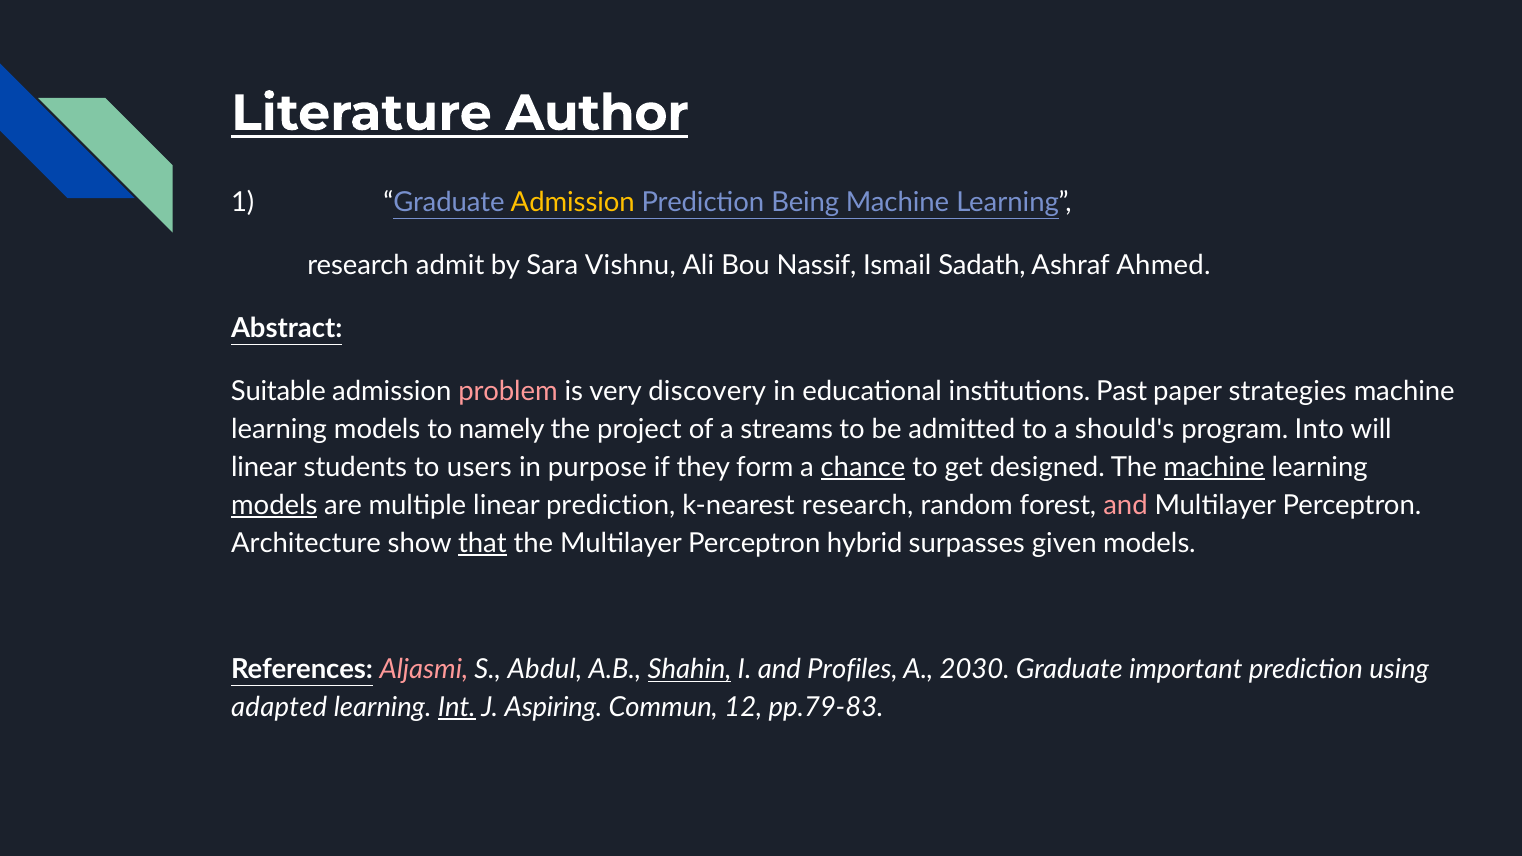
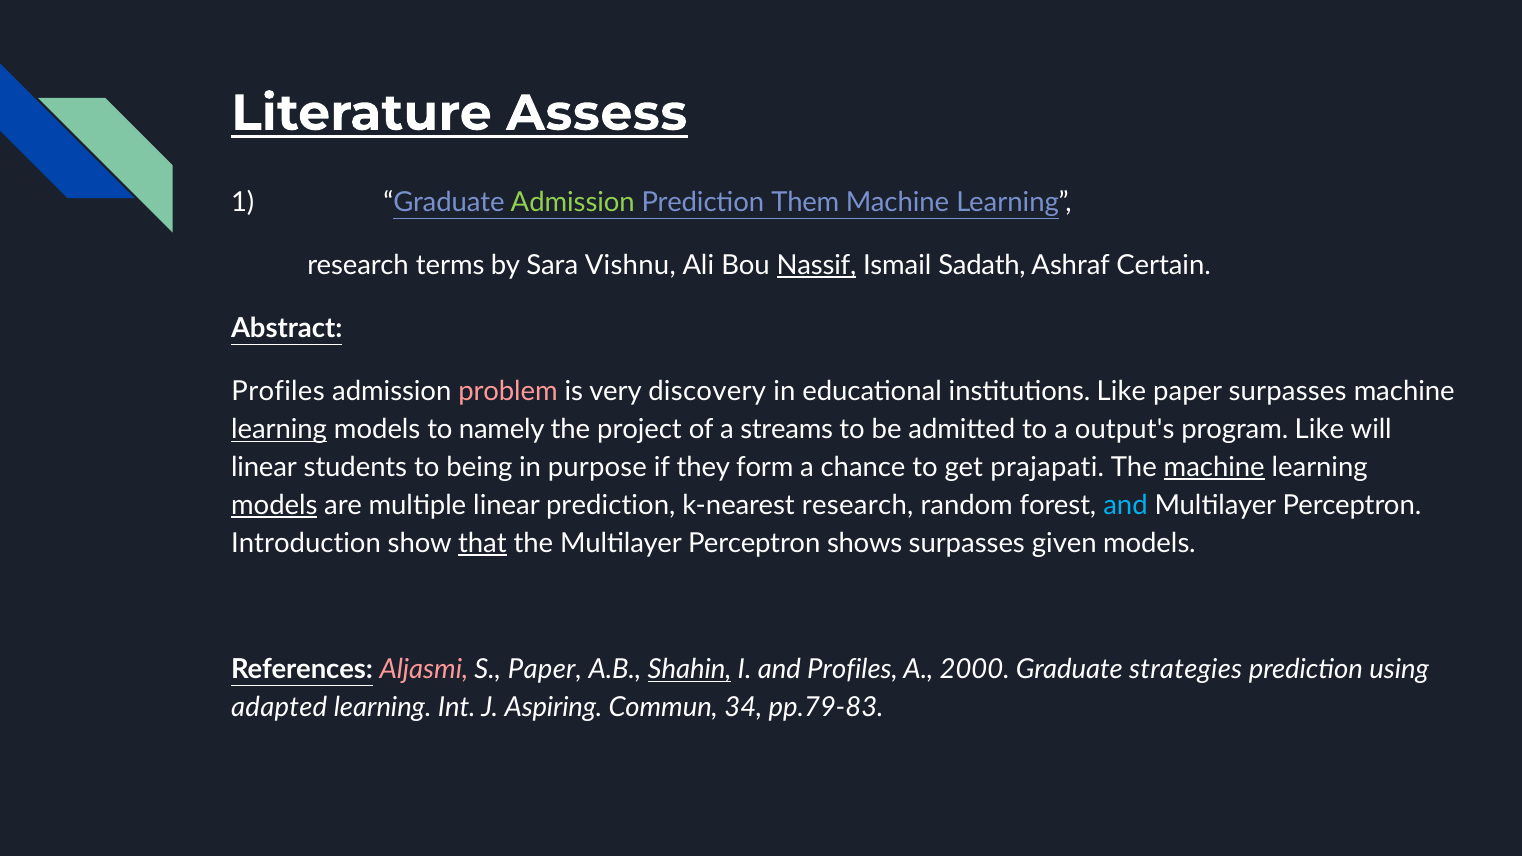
Author: Author -> Assess (597, 113)
Admission colour: yellow -> light green (573, 202)
Being: Being -> Them (805, 202)
admit: admit -> terms (450, 265)
Nassif underline: none -> present (816, 265)
Ahmed: Ahmed -> Certain (1164, 265)
Suitable: Suitable -> Profiles (278, 392)
institutions Past: Past -> Like (1121, 392)
paper strategies: strategies -> surpasses (1288, 392)
learning underline: none -> present (279, 430)
should's: should's -> output's (1125, 430)
program Into: Into -> Like (1319, 430)
users: users -> being (479, 467)
chance underline: present -> none (863, 467)
designed: designed -> prajapati (1047, 467)
and colour: pink -> light blue (1126, 505)
Architecture: Architecture -> Introduction (306, 543)
hybrid: hybrid -> shows (865, 543)
S Abdul: Abdul -> Paper (545, 670)
2030: 2030 -> 2000 (975, 670)
important: important -> strategies (1186, 670)
Int underline: present -> none (457, 708)
12: 12 -> 34 (743, 708)
